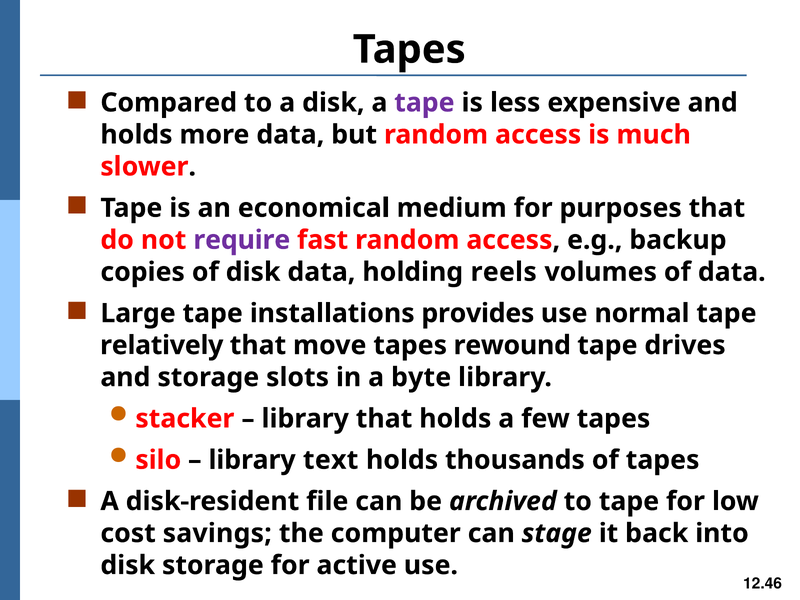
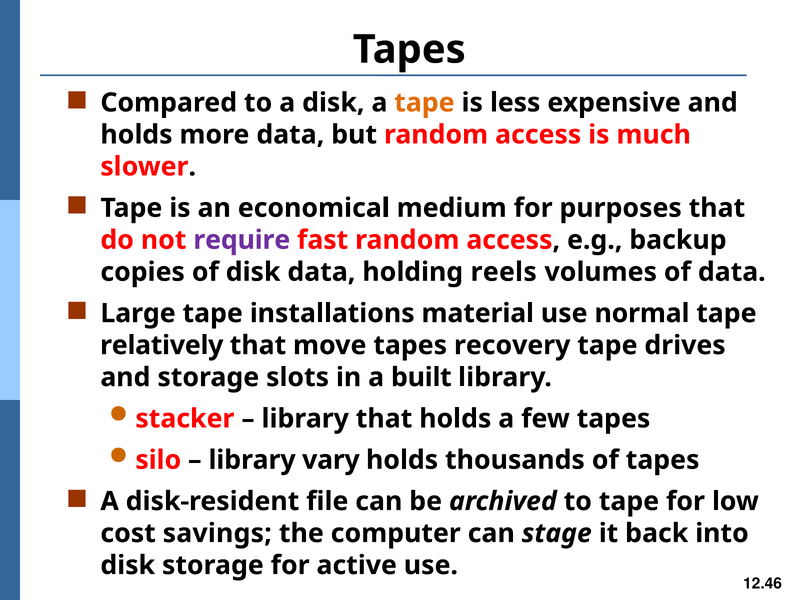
tape colour: purple -> orange (424, 103)
provides: provides -> material (478, 313)
rewound: rewound -> recovery (512, 345)
byte: byte -> built (421, 377)
text: text -> vary (331, 460)
